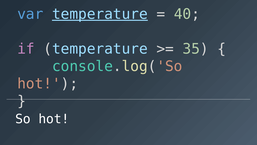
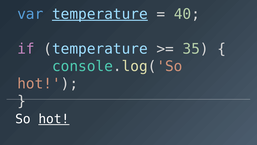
hot underline: none -> present (54, 119)
